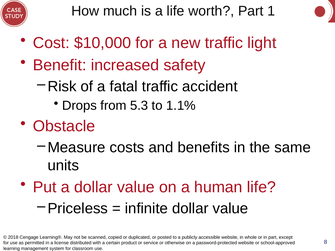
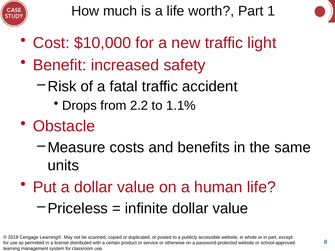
5.3: 5.3 -> 2.2 (139, 106)
